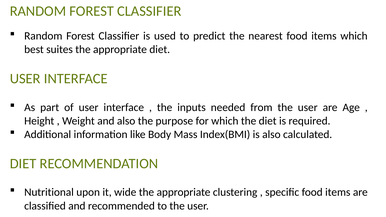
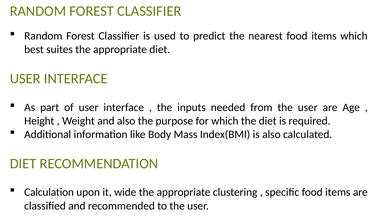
Nutritional: Nutritional -> Calculation (49, 192)
